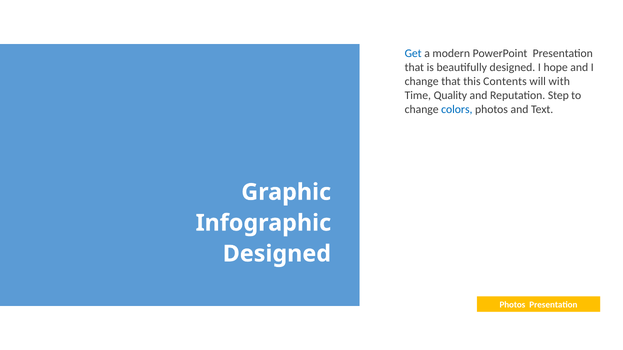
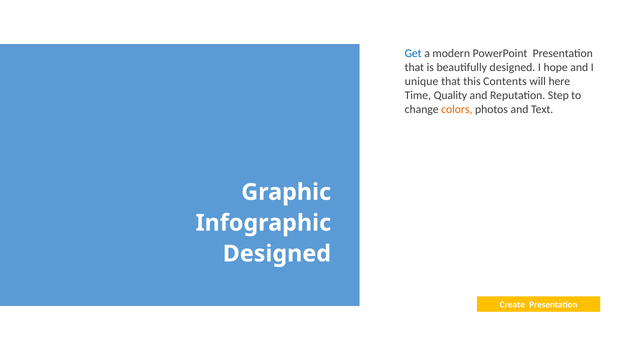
change: change -> unique (422, 82)
with: with -> here (559, 82)
colors colour: blue -> orange (457, 110)
Photos: Photos -> Create (512, 305)
